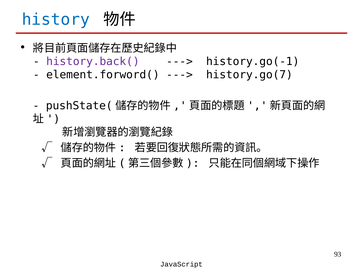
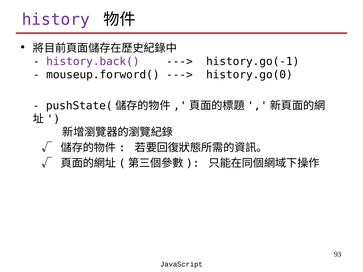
history colour: blue -> purple (56, 19)
element.forword(: element.forword( -> mouseup.forword( (103, 75)
history.go(7: history.go(7 -> history.go(0 (249, 75)
